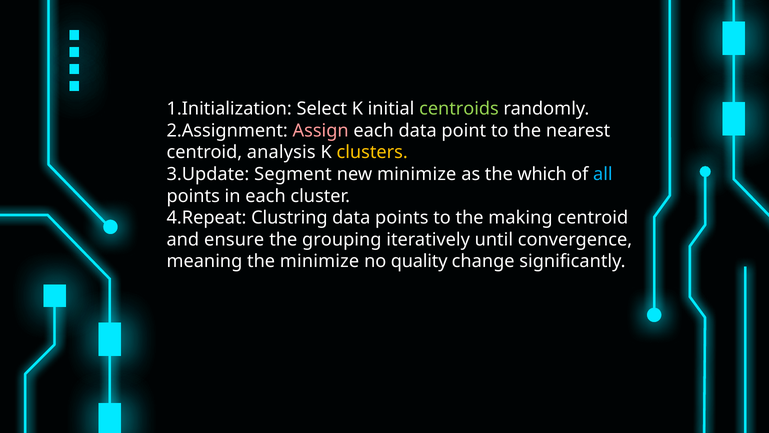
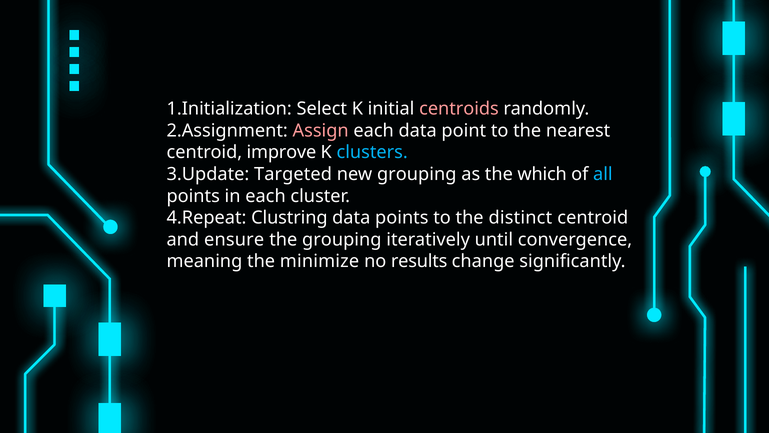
centroids colour: light green -> pink (459, 109)
analysis: analysis -> improve (281, 152)
clusters colour: yellow -> light blue (372, 152)
Segment: Segment -> Targeted (293, 174)
new minimize: minimize -> grouping (417, 174)
making: making -> distinct (520, 218)
quality: quality -> results (419, 261)
